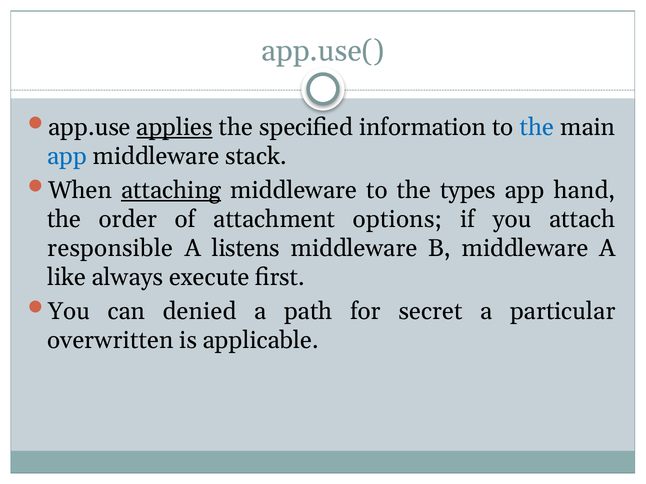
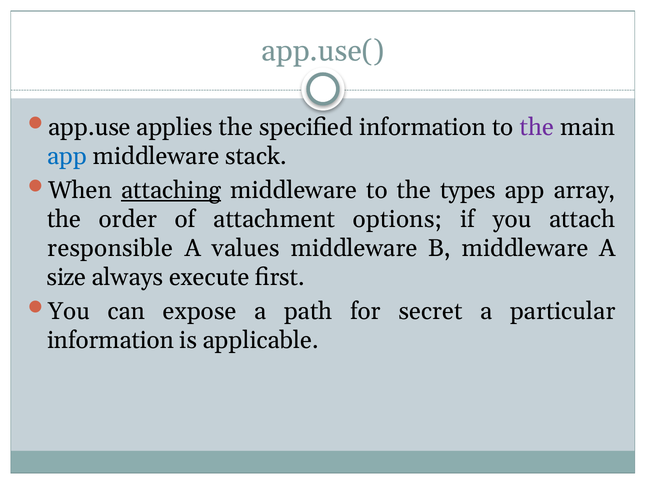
applies underline: present -> none (174, 127)
the colour: blue -> purple (537, 127)
hand: hand -> array (585, 190)
listens: listens -> values (246, 249)
like: like -> size (67, 278)
denied: denied -> expose (200, 312)
overwritten: overwritten -> information (110, 341)
